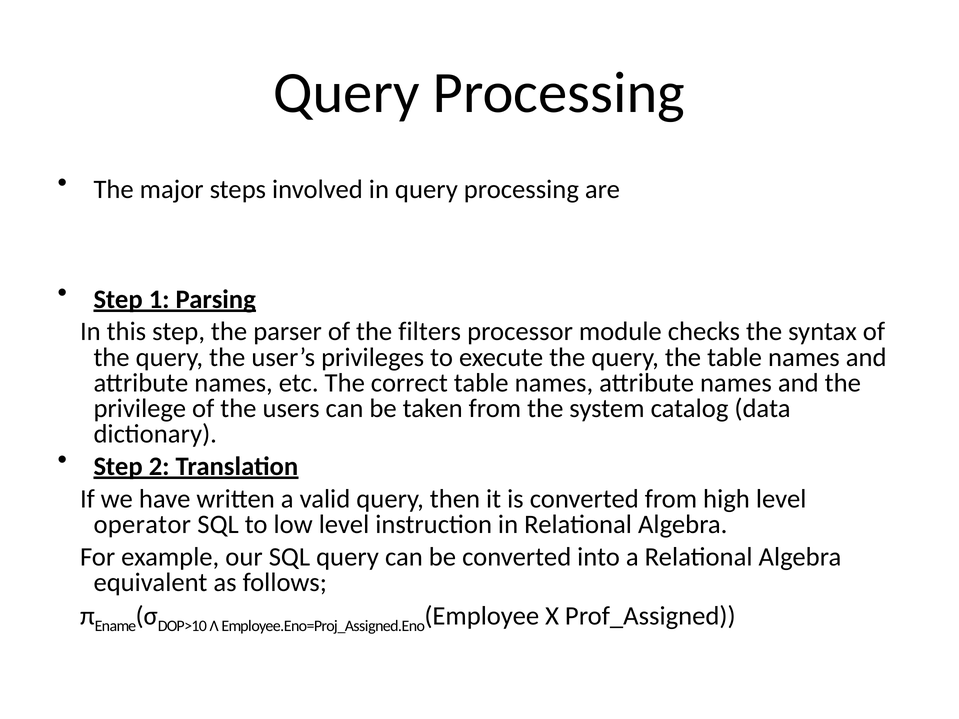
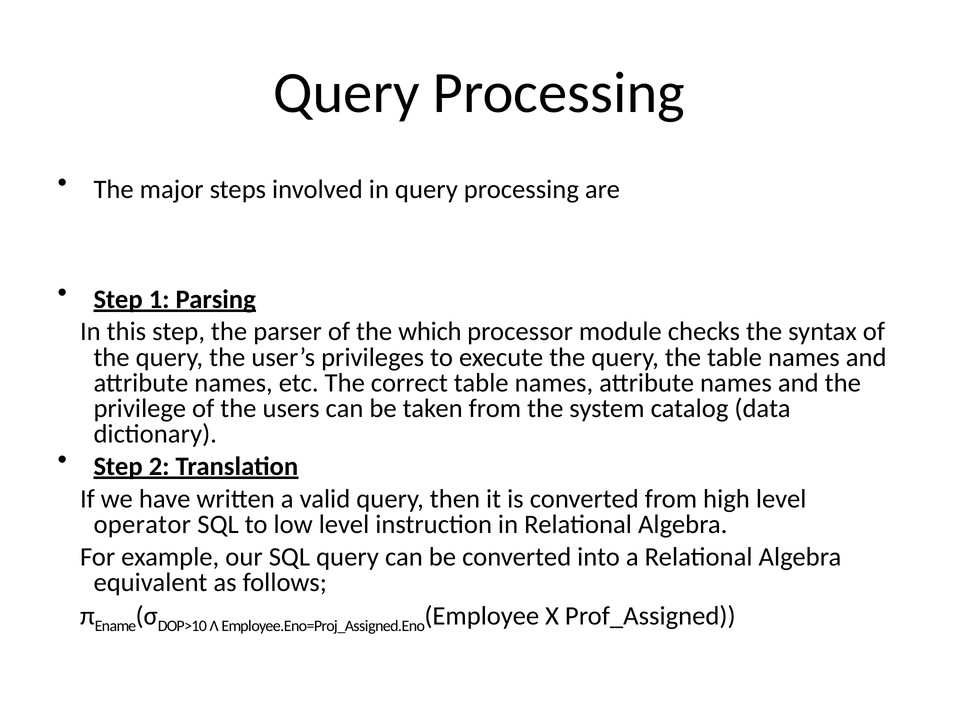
filters: filters -> which (430, 332)
